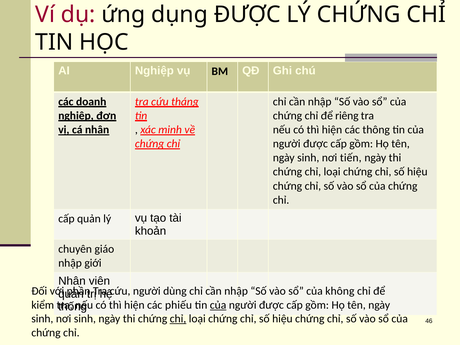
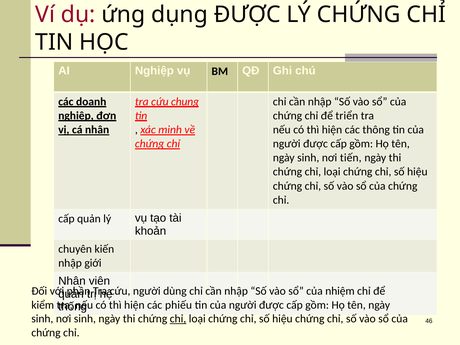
tháng: tháng -> chung (185, 102)
riêng: riêng -> triển (347, 116)
giáo: giáo -> kiến (104, 249)
không: không -> nhiệm (340, 291)
của underline: present -> none (218, 305)
